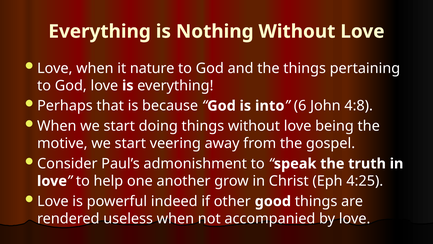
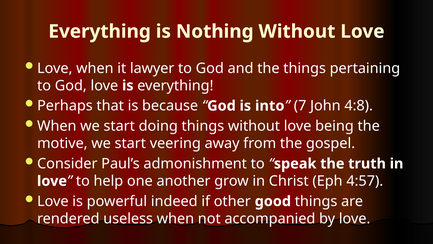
nature: nature -> lawyer (152, 68)
6: 6 -> 7 (300, 106)
4:25: 4:25 -> 4:57 (365, 181)
